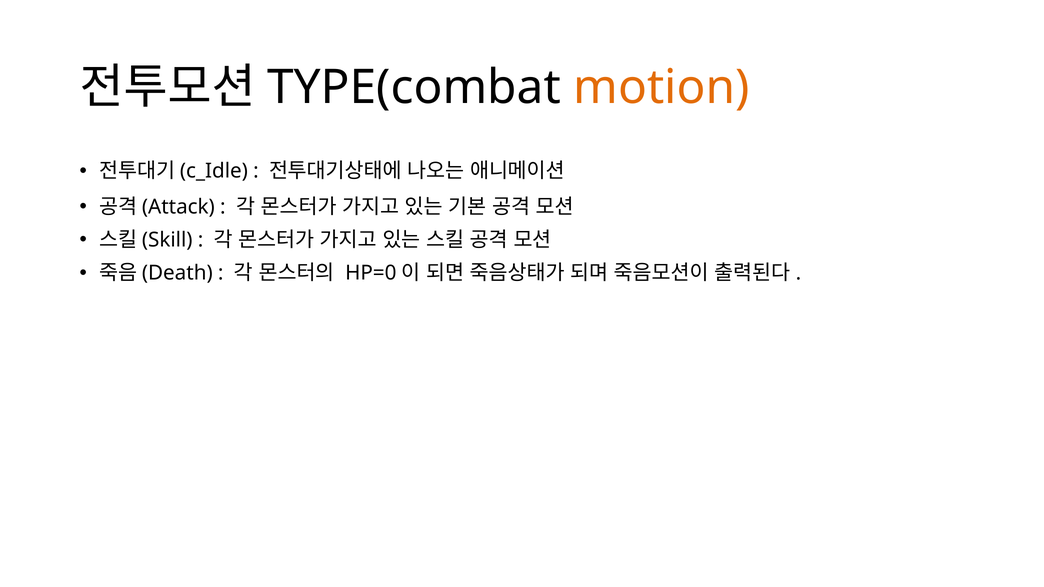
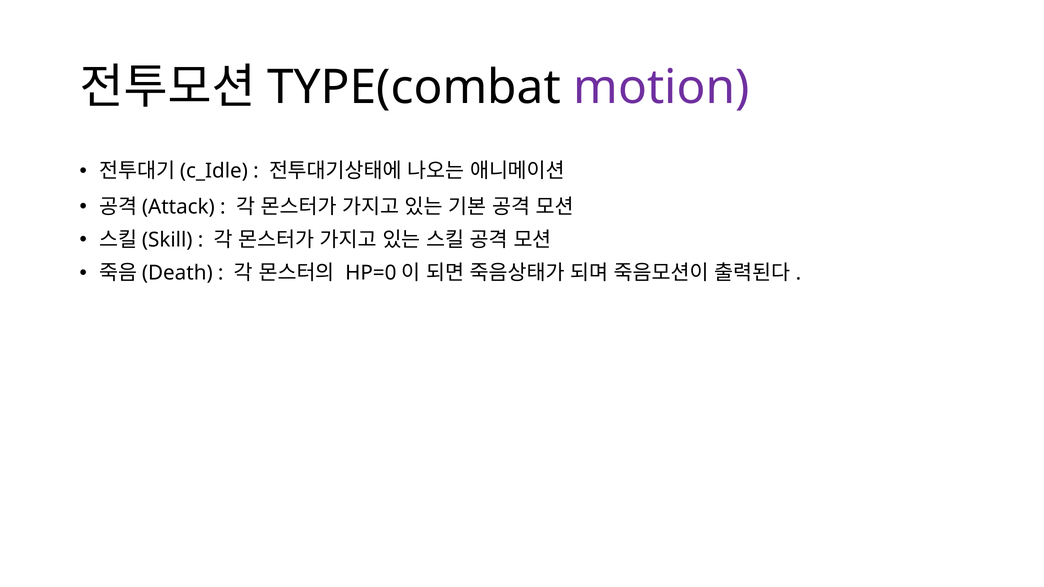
motion colour: orange -> purple (661, 88)
